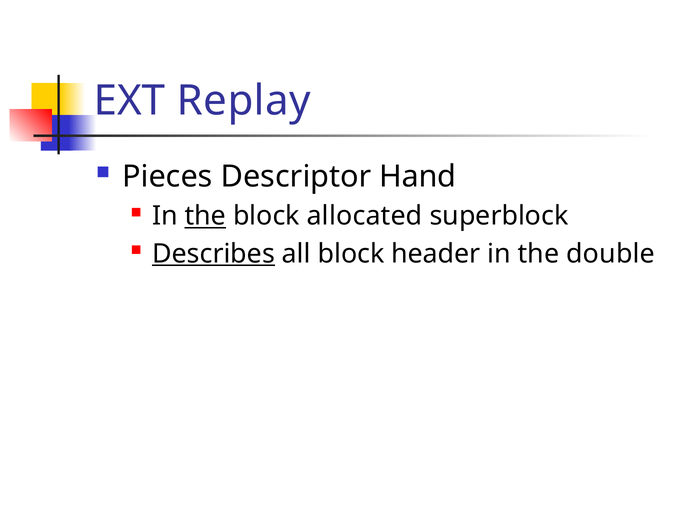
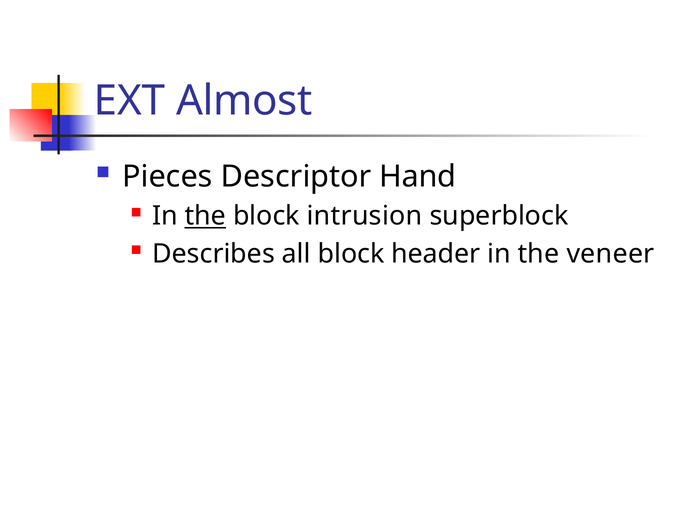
Replay: Replay -> Almost (244, 101)
allocated: allocated -> intrusion (365, 216)
Describes underline: present -> none (214, 253)
double: double -> veneer (611, 253)
